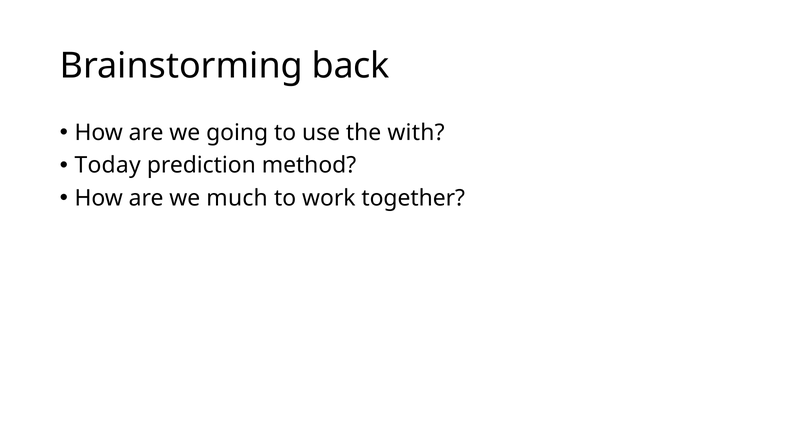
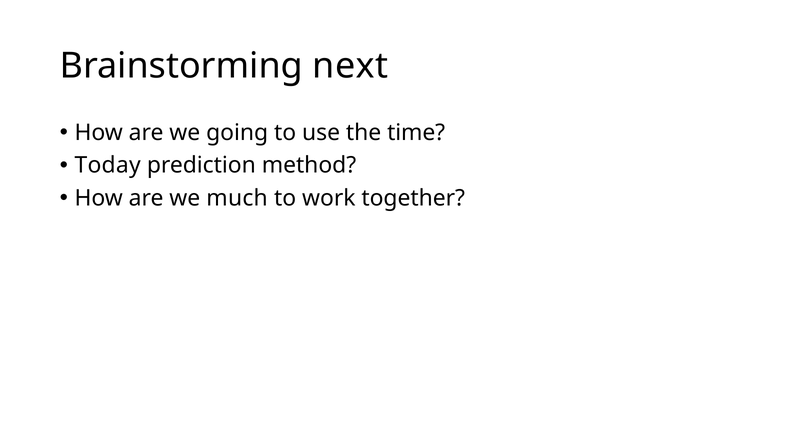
back: back -> next (350, 66)
with: with -> time (416, 133)
